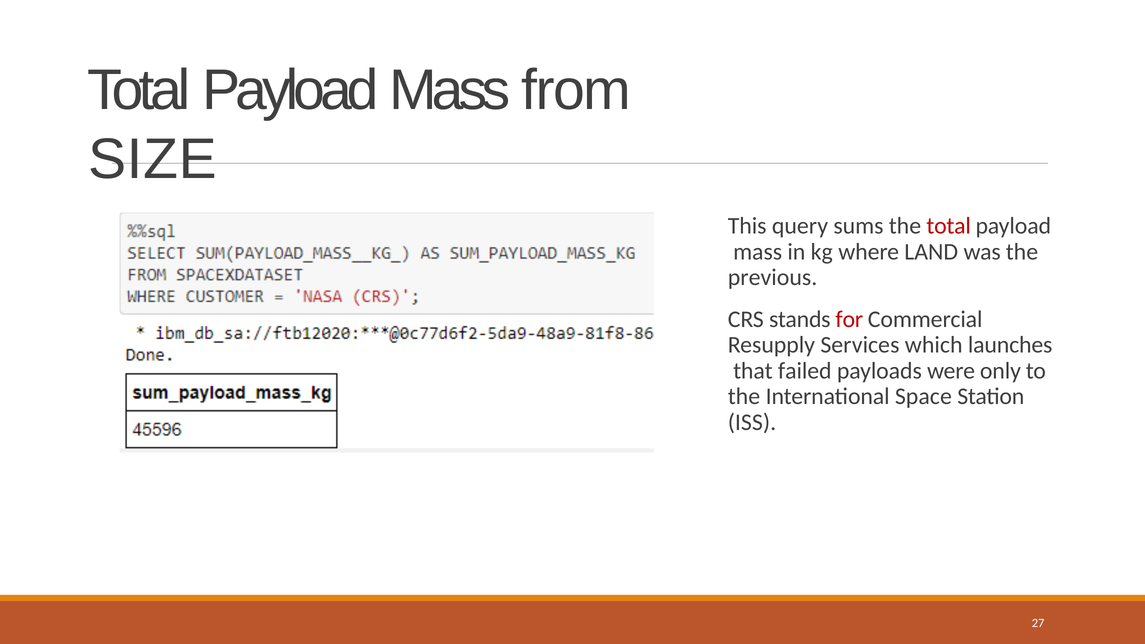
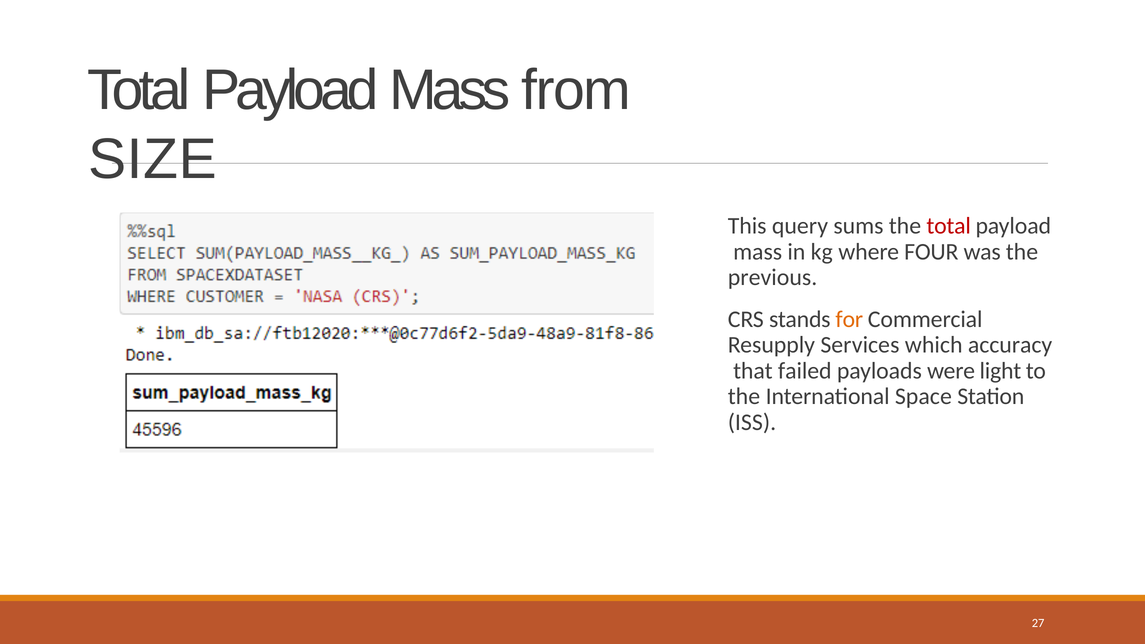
LAND: LAND -> FOUR (931, 252)
for colour: red -> orange (849, 319)
launches: launches -> accuracy (1010, 345)
only: only -> light (1000, 371)
